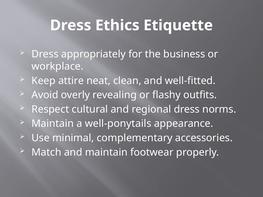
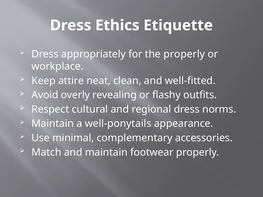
the business: business -> properly (184, 54)
